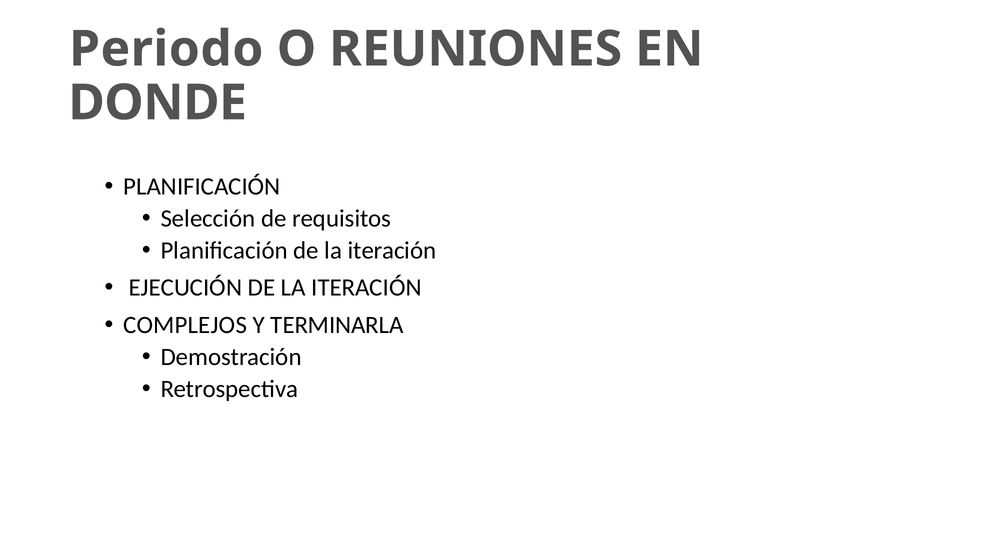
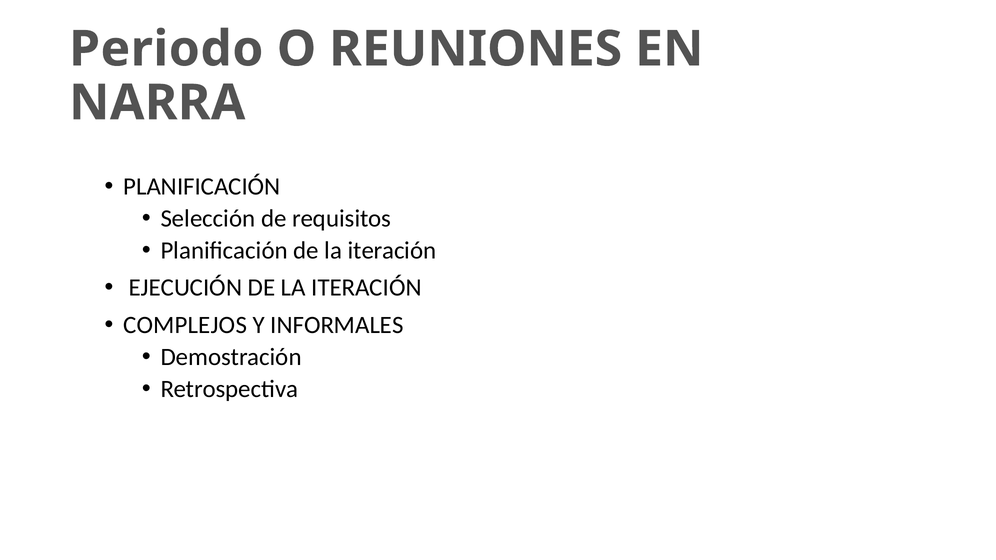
DONDE: DONDE -> NARRA (157, 103)
TERMINARLA: TERMINARLA -> INFORMALES (337, 325)
